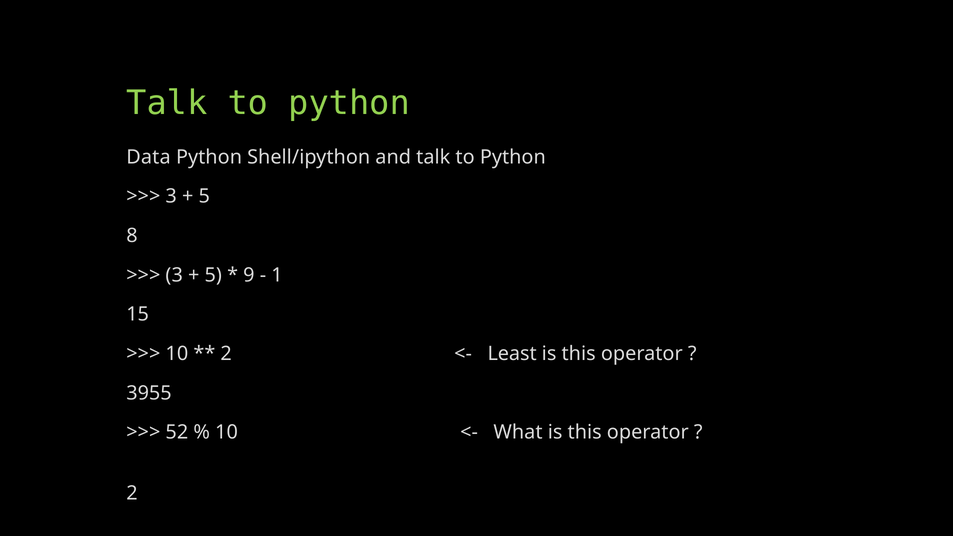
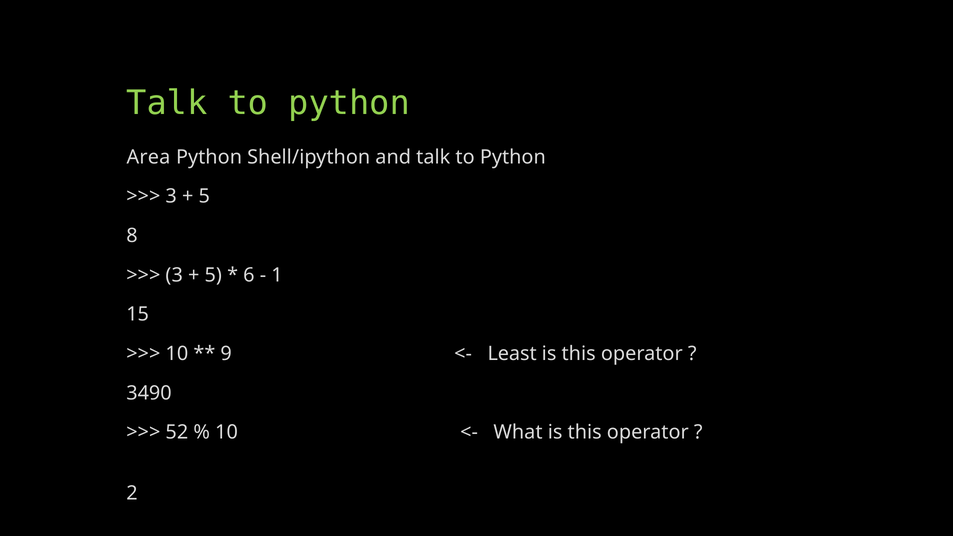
Data: Data -> Area (148, 157)
9: 9 -> 6 (249, 275)
2: 2 -> 9 (226, 354)
3955: 3955 -> 3490 (149, 393)
